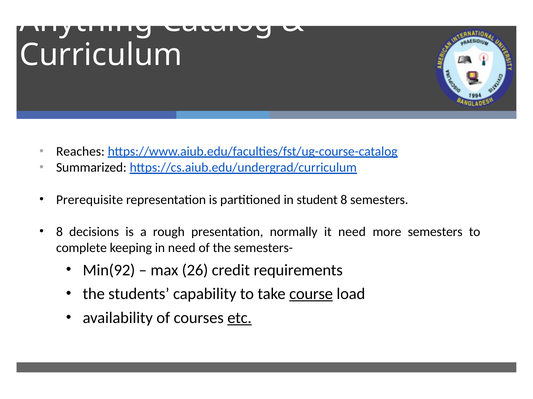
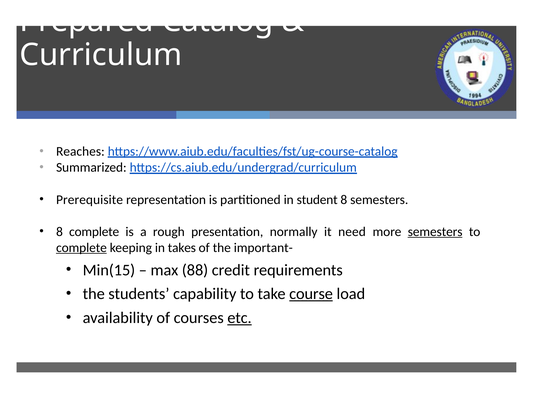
Anything: Anything -> Prepared (87, 21)
8 decisions: decisions -> complete (94, 232)
semesters underline: none -> present (435, 232)
complete underline: none -> present (81, 248)
in need: need -> takes (182, 248)
semesters-: semesters- -> important- (263, 248)
Min(92: Min(92 -> Min(15 (109, 271)
26: 26 -> 88 (195, 271)
